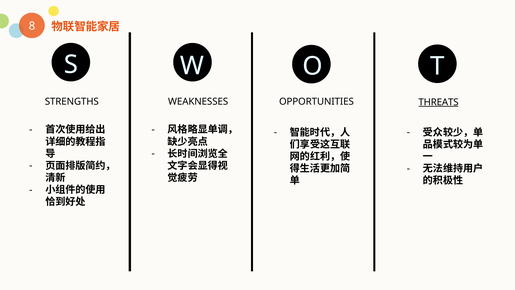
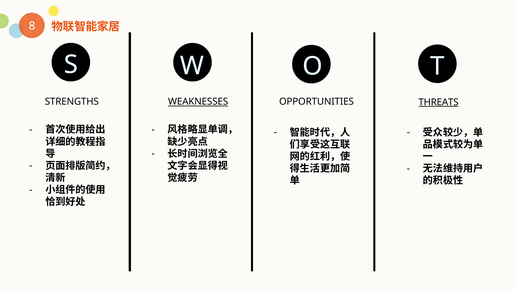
WEAKNESSES underline: none -> present (198, 102)
